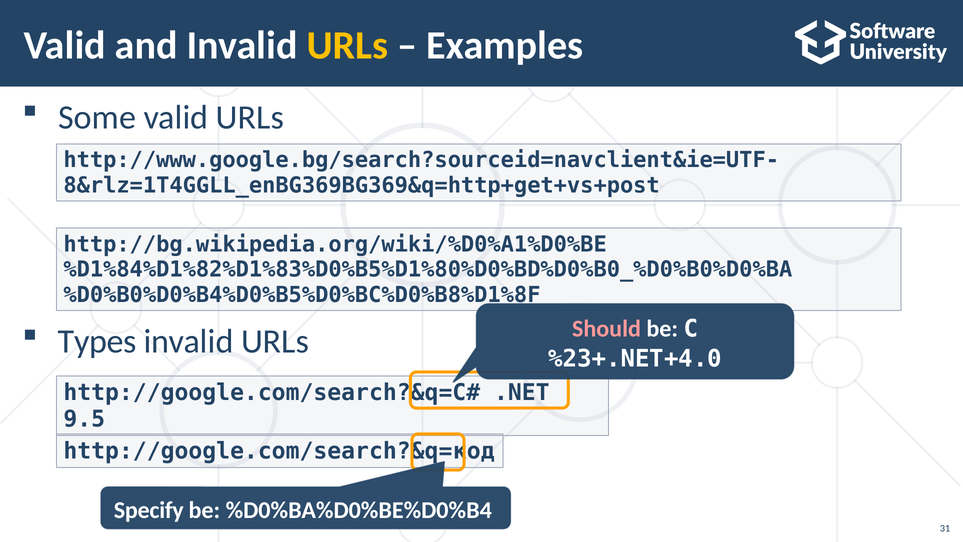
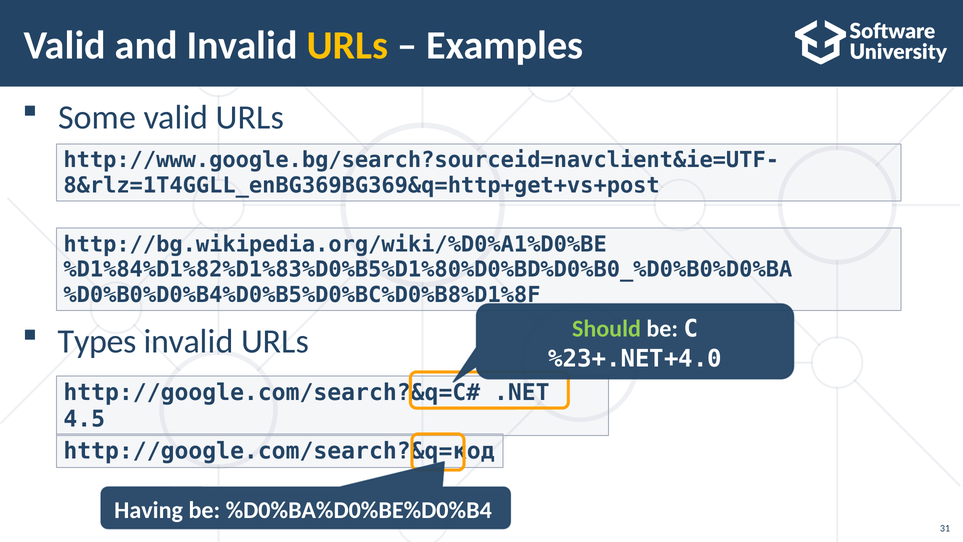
Should colour: pink -> light green (606, 328)
9.5: 9.5 -> 4.5 (84, 419)
Specify: Specify -> Having (149, 510)
